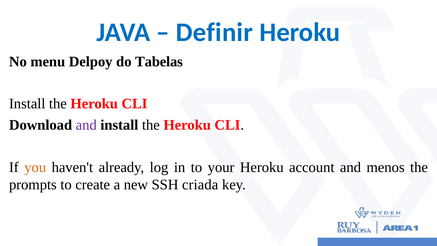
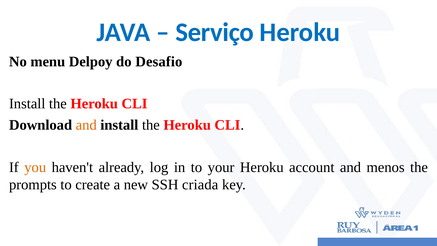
Definir: Definir -> Serviço (215, 32)
Tabelas: Tabelas -> Desafio (159, 62)
and colour: purple -> orange (86, 125)
